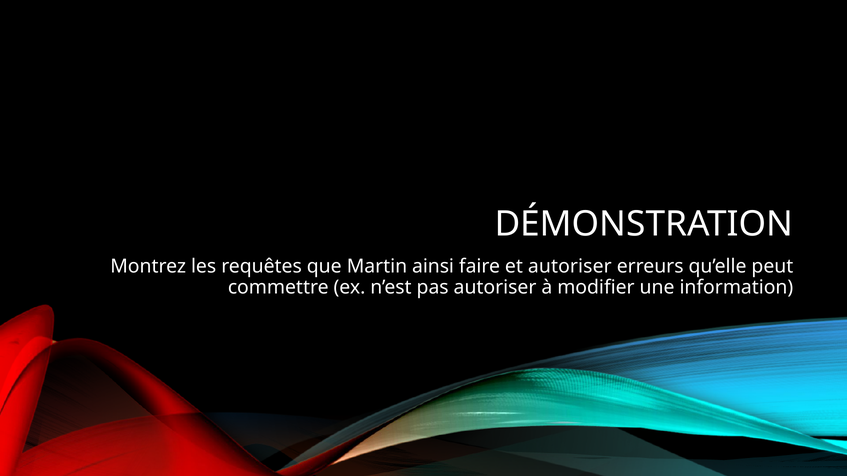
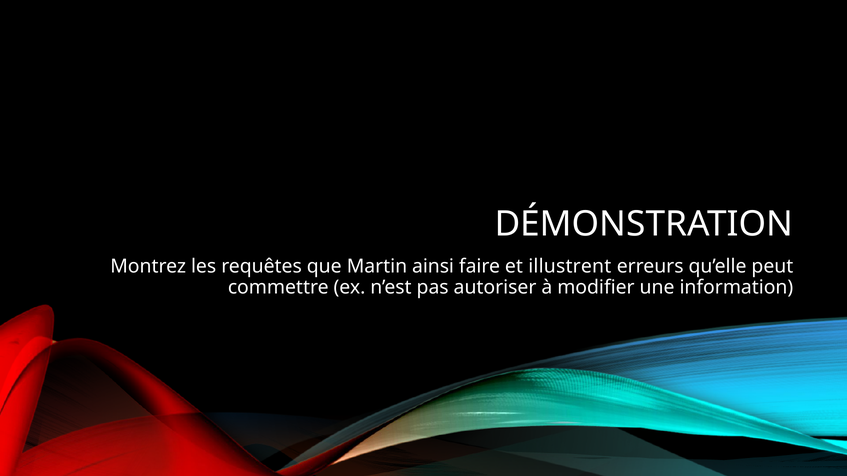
et autoriser: autoriser -> illustrent (570, 267)
